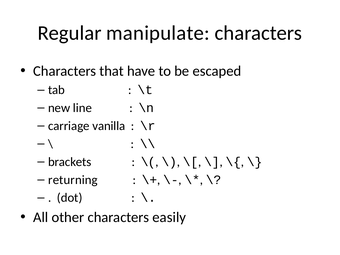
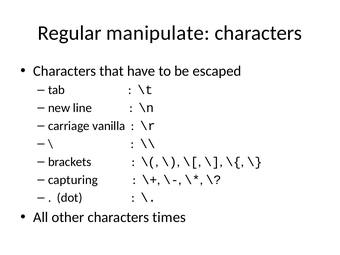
returning: returning -> capturing (73, 180)
easily: easily -> times (169, 217)
